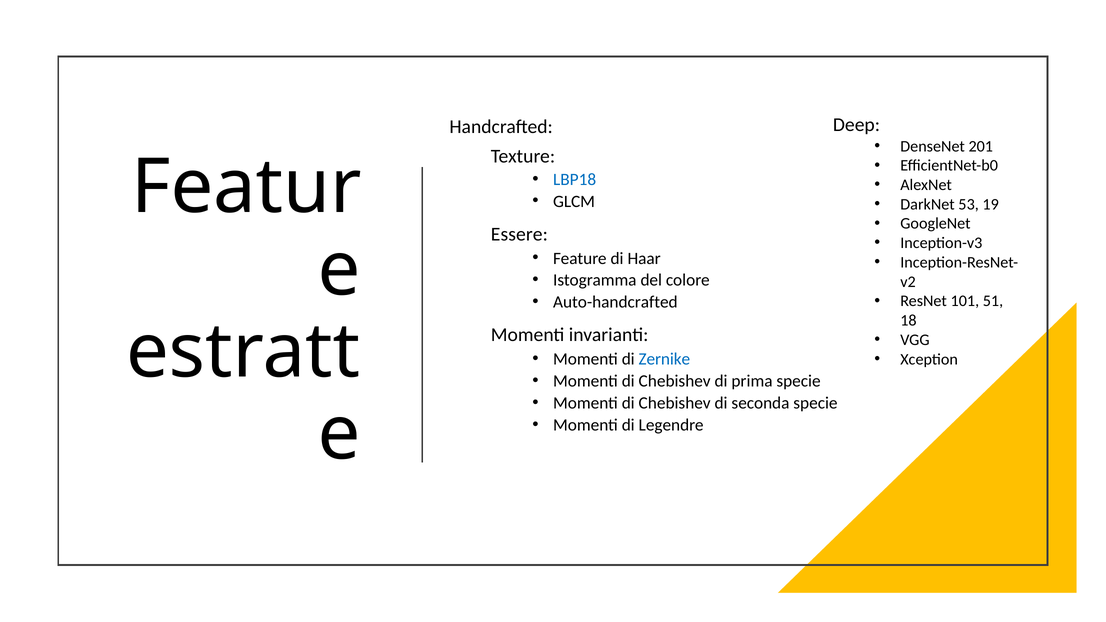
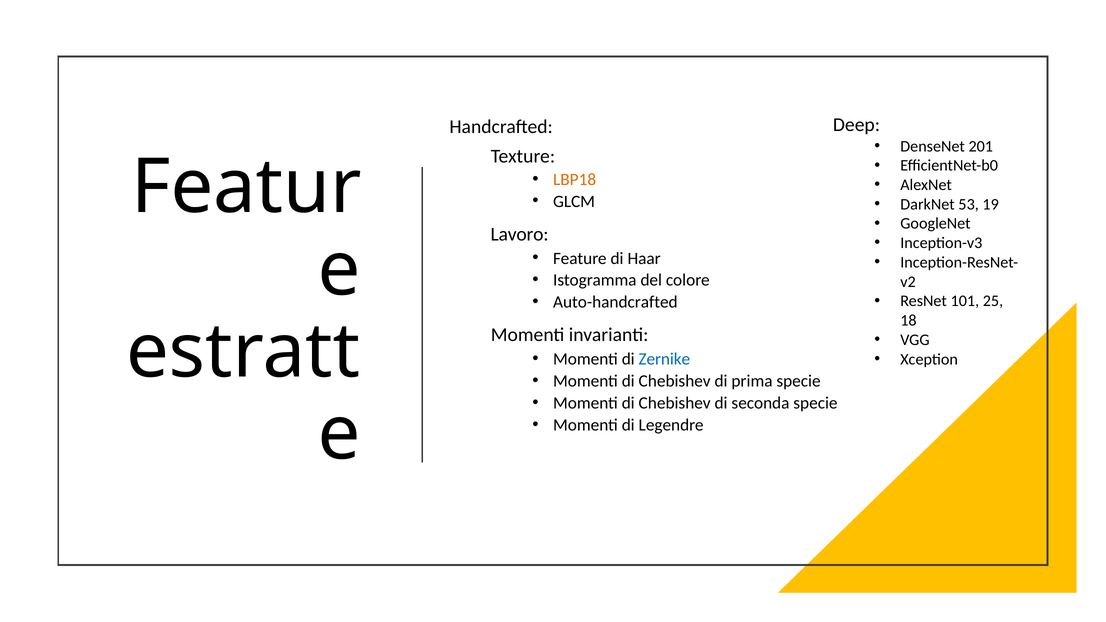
LBP18 colour: blue -> orange (575, 179)
Essere: Essere -> Lavoro (520, 234)
51: 51 -> 25 (993, 301)
